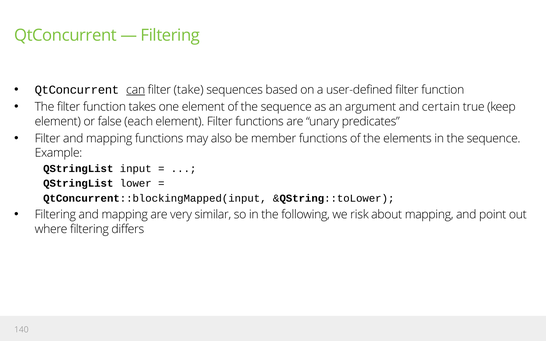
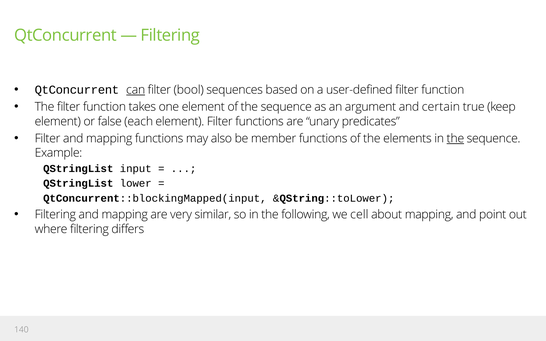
take: take -> bool (189, 90)
the underline: none -> present (455, 138)
risk: risk -> cell (359, 215)
